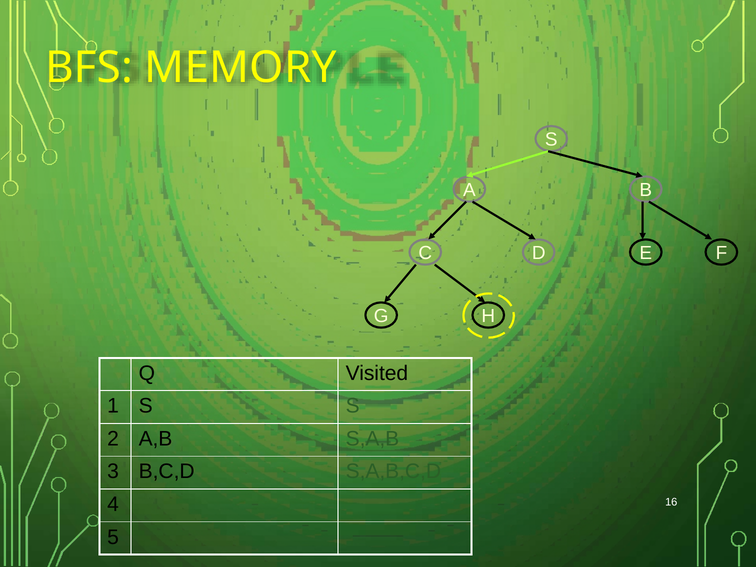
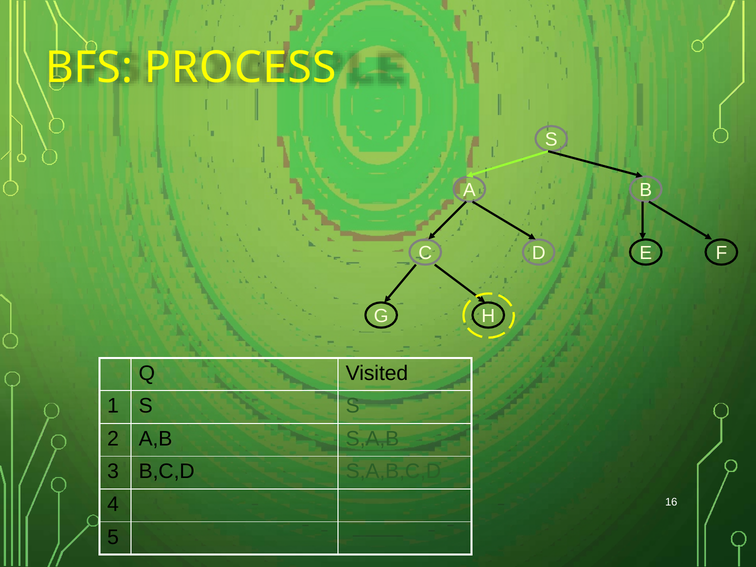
MEMORY: MEMORY -> PROCESS (240, 68)
